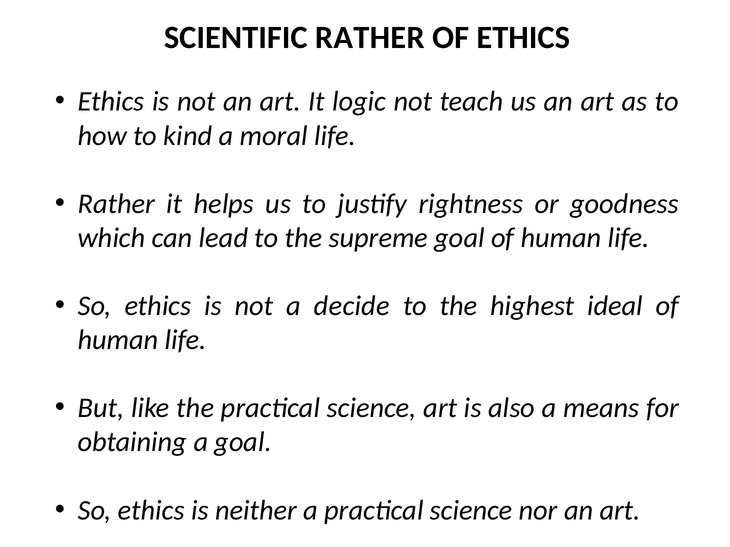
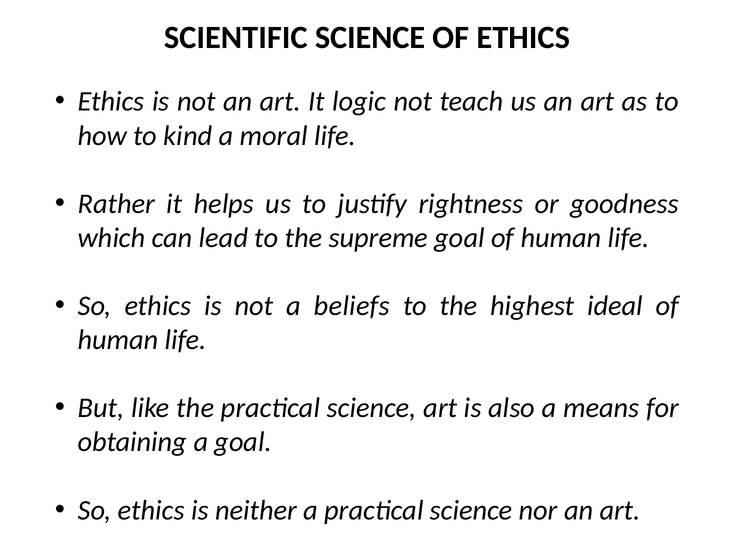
SCIENTIFIC RATHER: RATHER -> SCIENCE (370, 37)
decide: decide -> beliefs (352, 306)
